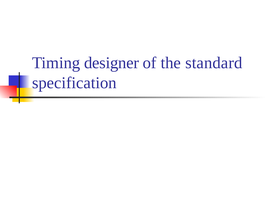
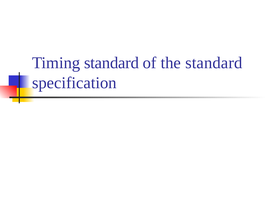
Timing designer: designer -> standard (112, 63)
